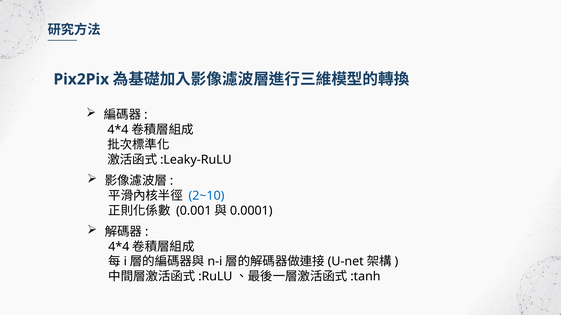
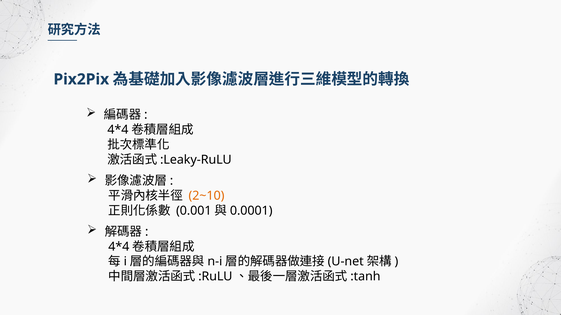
2~10 colour: blue -> orange (207, 196)
